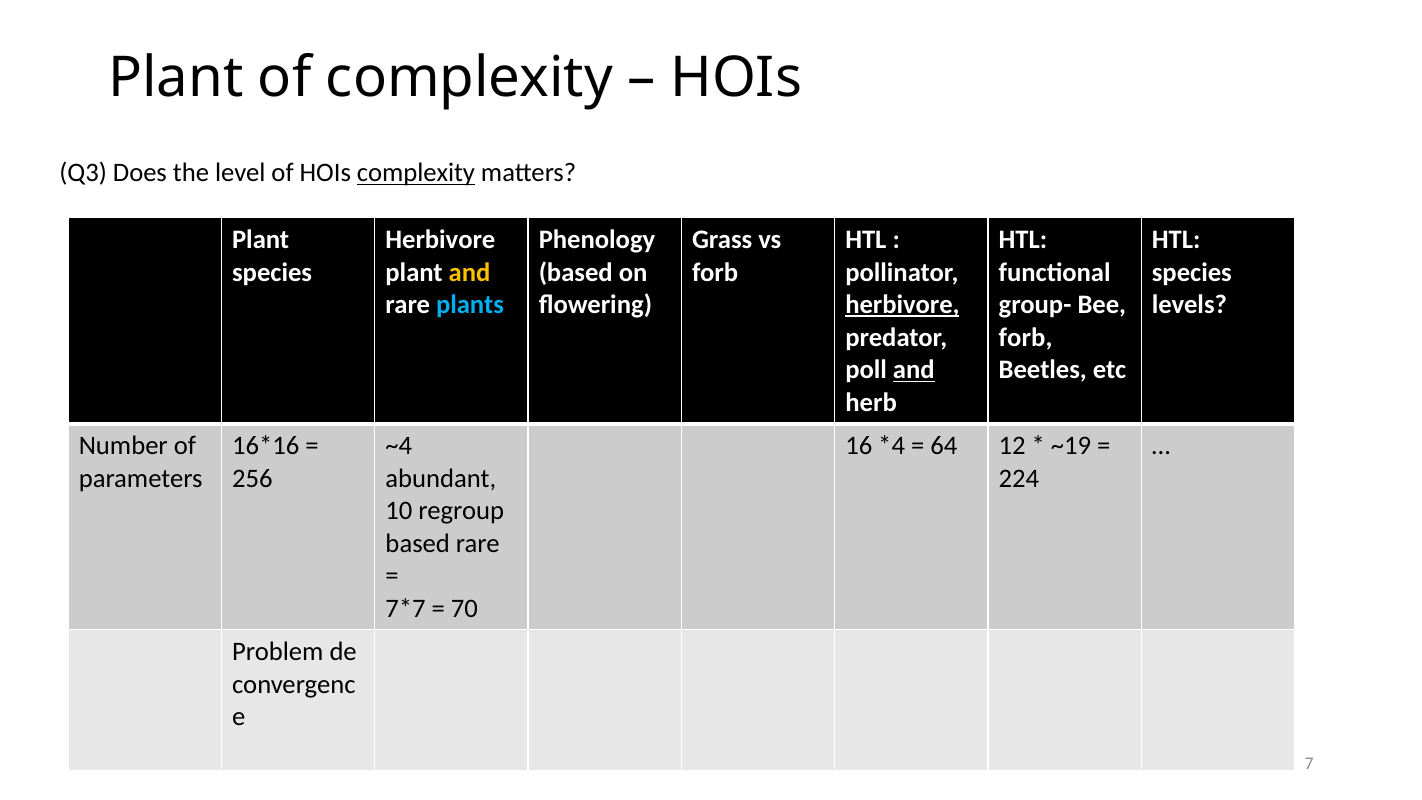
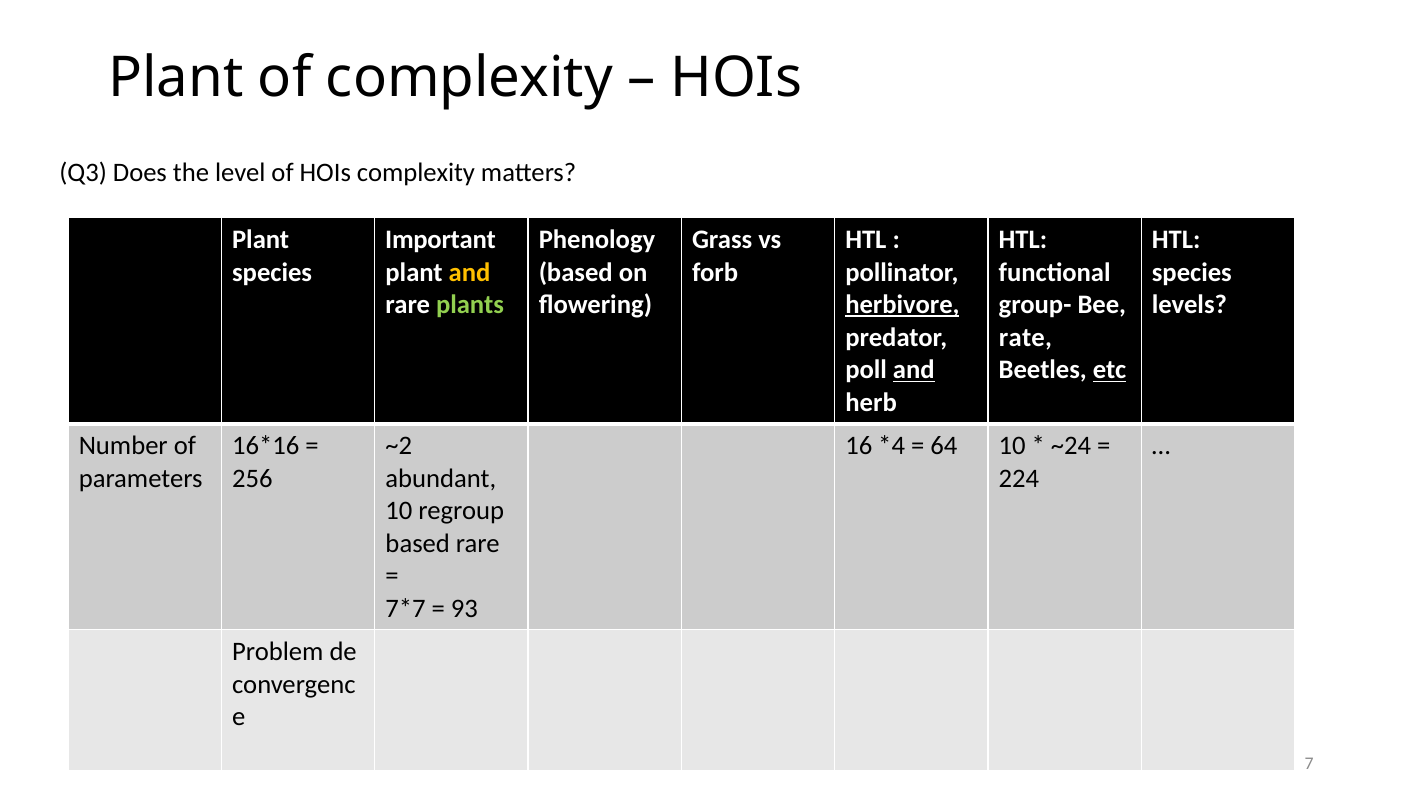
complexity underline: present -> none (416, 173)
Herbivore: Herbivore -> Important (441, 240)
plants colour: light blue -> light green (470, 305)
forb: forb -> rate (1025, 337)
etc underline: none -> present (1110, 370)
~4: ~4 -> ~2 (399, 446)
64 12: 12 -> 10 (1012, 446)
~19: ~19 -> ~24 (1071, 446)
70: 70 -> 93 (464, 608)
